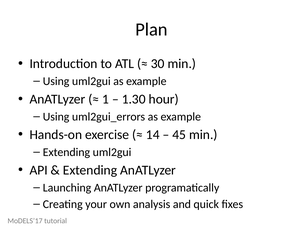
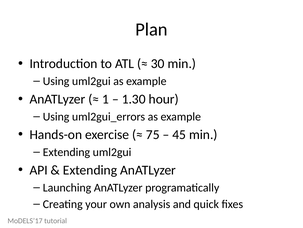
14: 14 -> 75 (153, 134)
